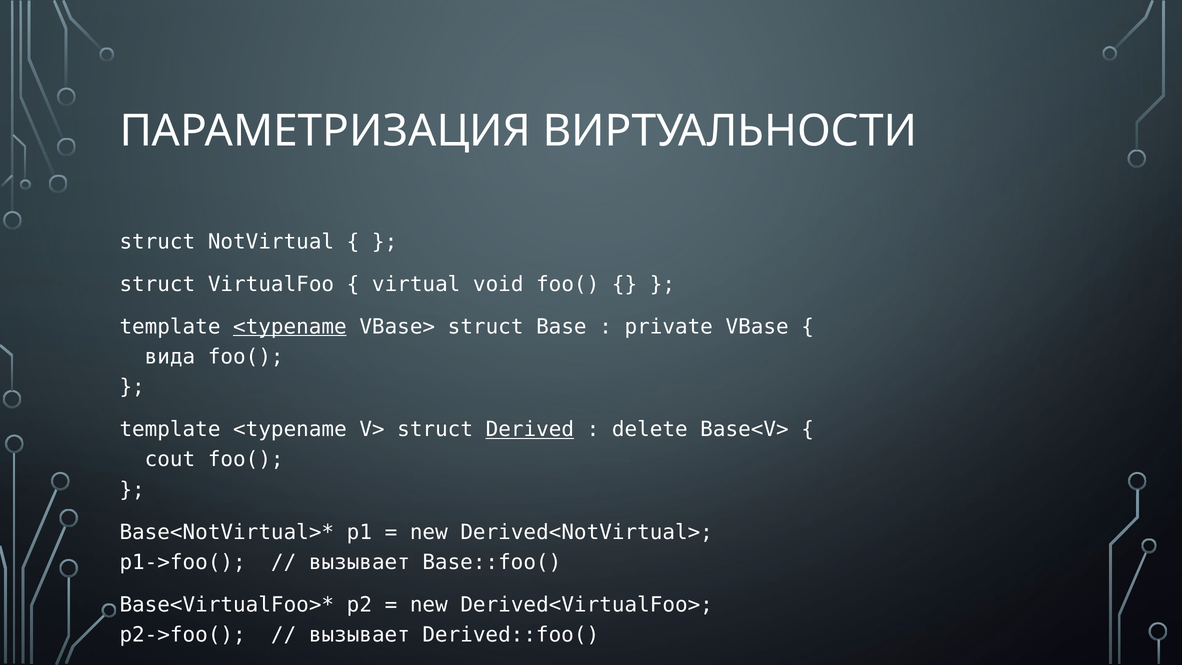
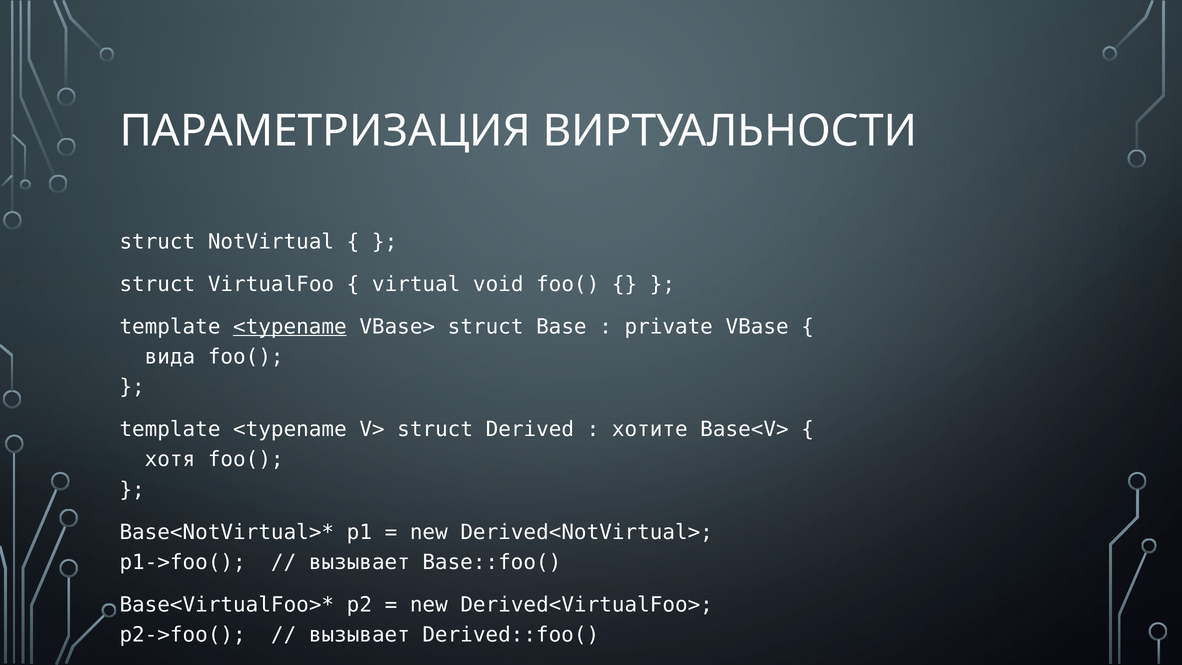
Derived underline: present -> none (530, 429)
delete: delete -> хотите (650, 429)
cout: cout -> хотя (170, 459)
